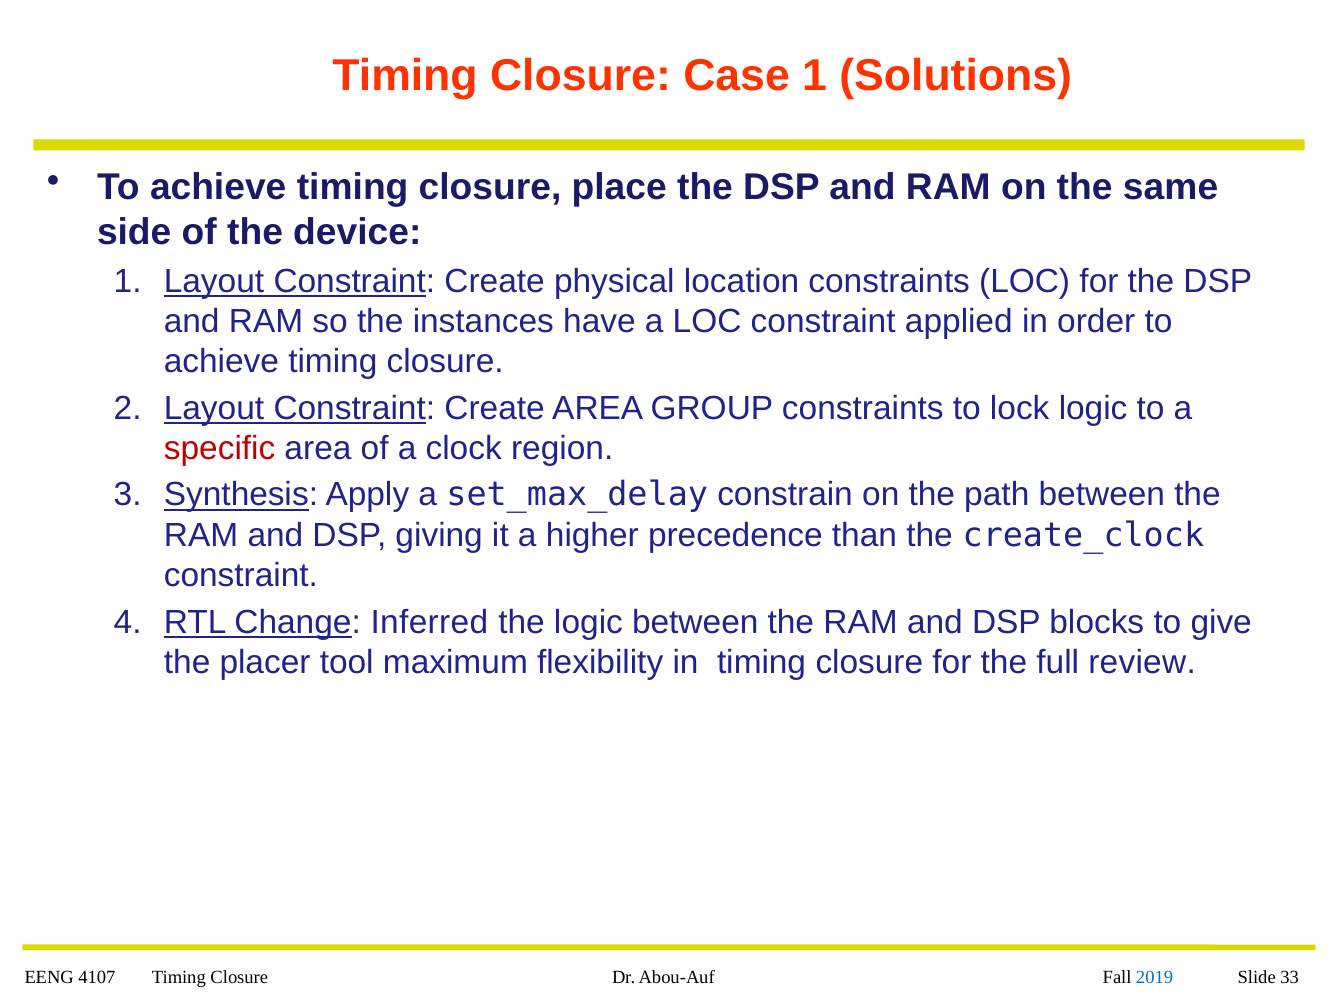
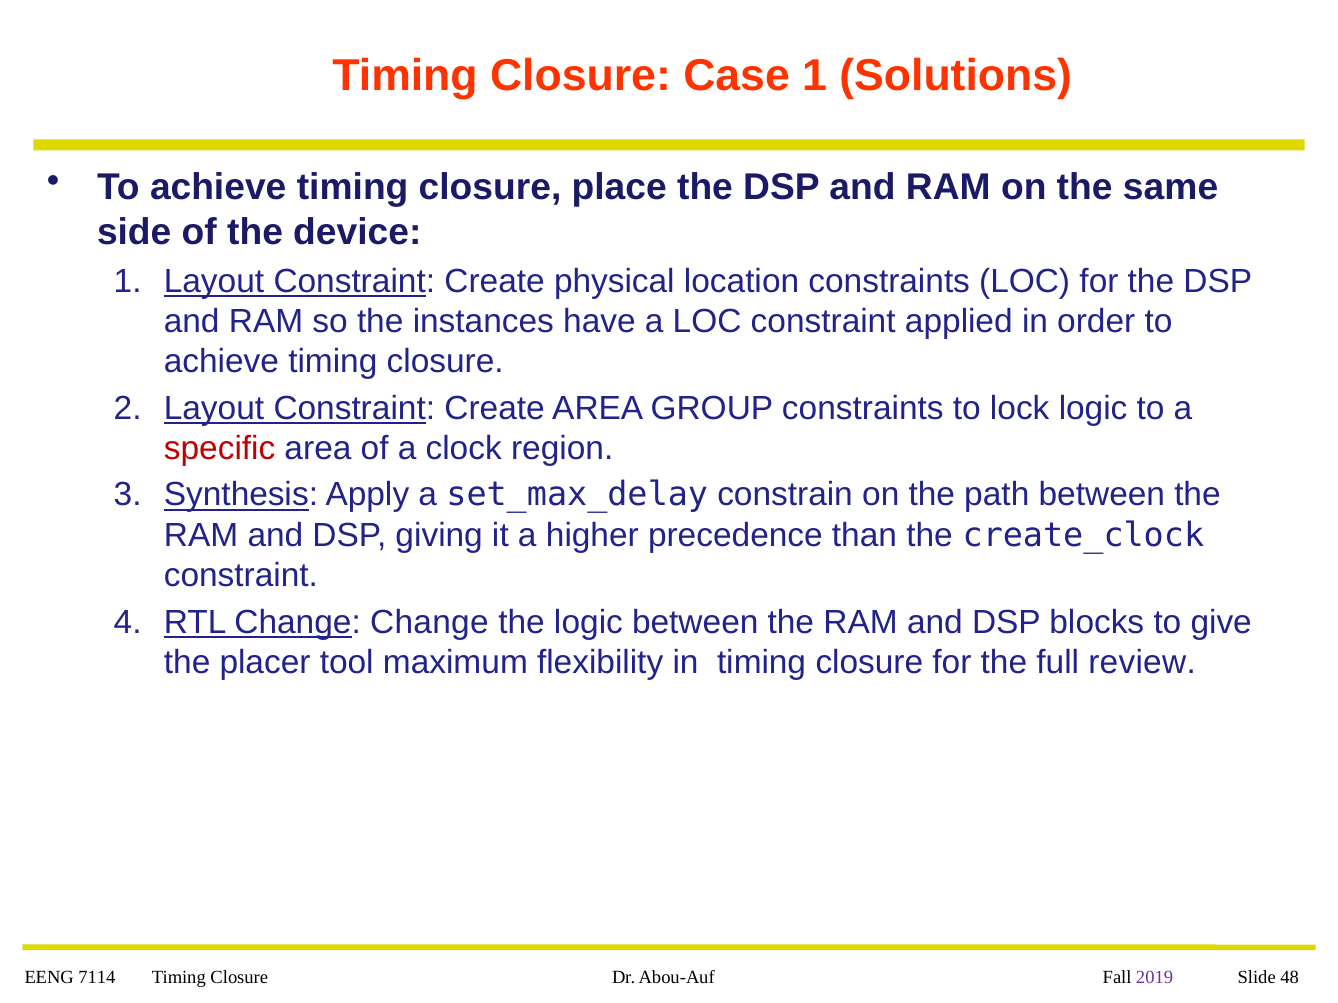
Change Inferred: Inferred -> Change (429, 622)
4107: 4107 -> 7114 (97, 978)
2019 colour: blue -> purple (1155, 978)
33: 33 -> 48 (1290, 978)
